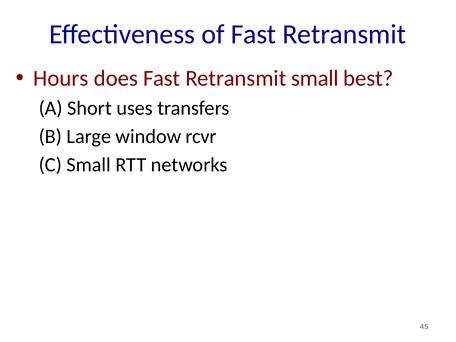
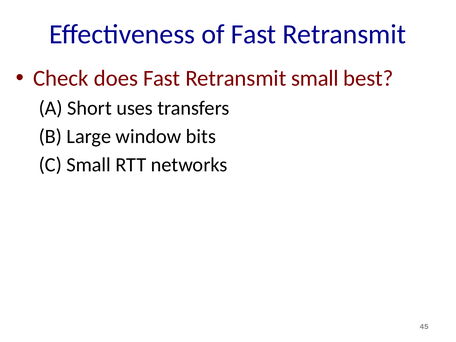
Hours: Hours -> Check (61, 78)
rcvr: rcvr -> bits (201, 136)
